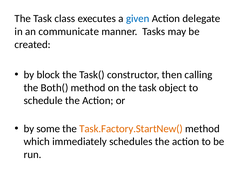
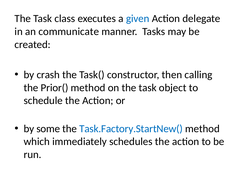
block: block -> crash (48, 75)
Both(: Both( -> Prior( (55, 88)
Task.Factory.StartNew( colour: orange -> blue (131, 129)
